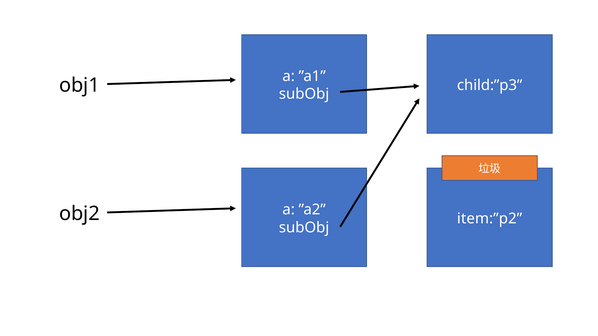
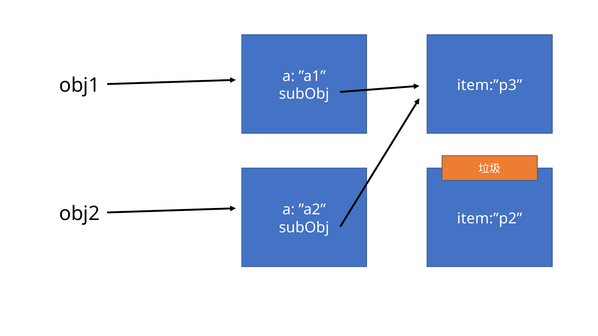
child:”p3: child:”p3 -> item:”p3 (490, 85)
